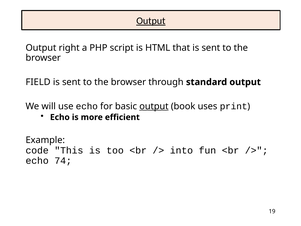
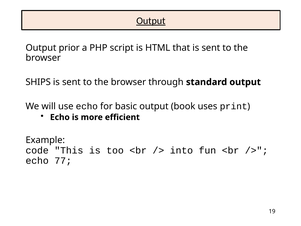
right: right -> prior (69, 48)
FIELD: FIELD -> SHIPS (38, 82)
output underline: present -> none (154, 106)
74: 74 -> 77 (63, 161)
